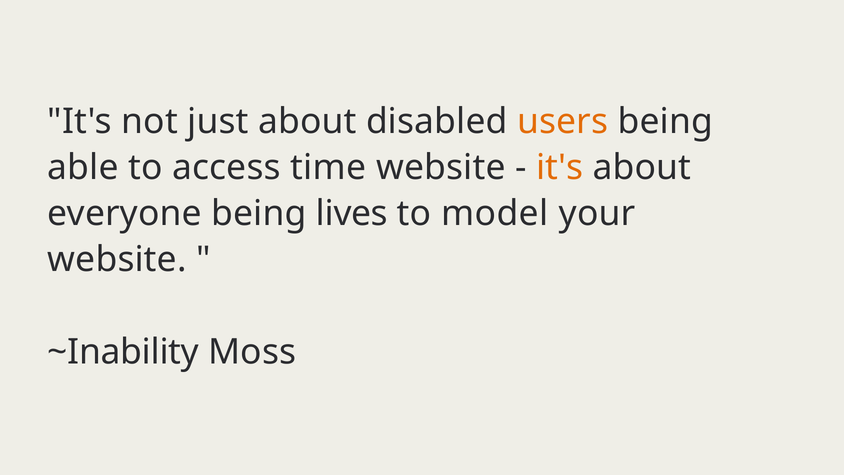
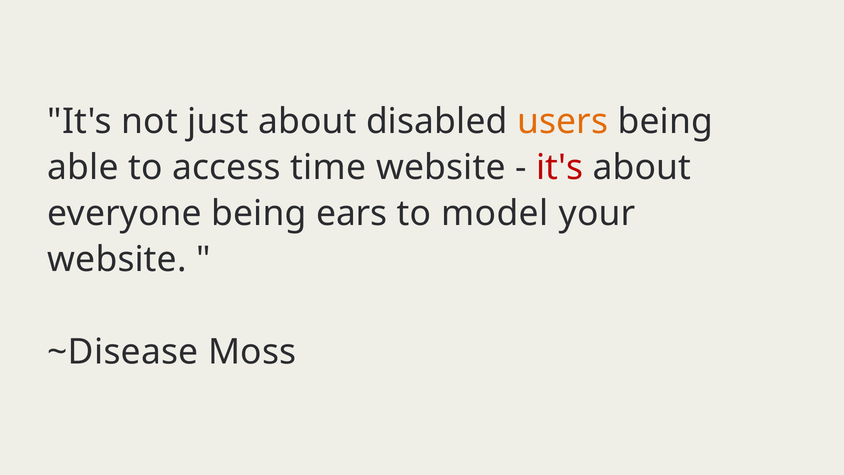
it's colour: orange -> red (560, 167)
lives: lives -> ears (352, 214)
~Inability: ~Inability -> ~Disease (123, 352)
